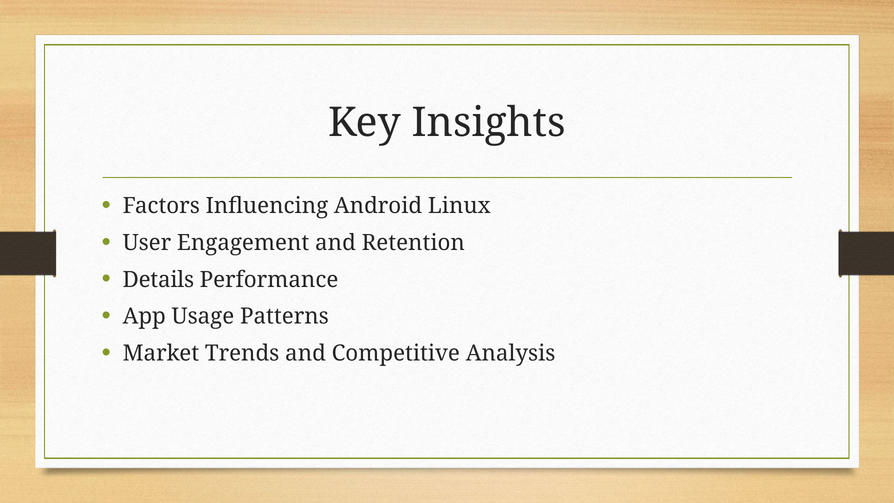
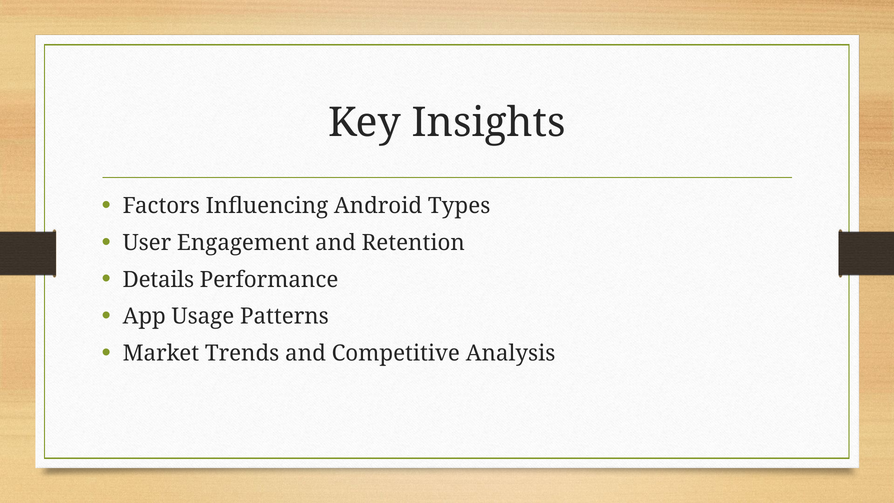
Linux: Linux -> Types (459, 206)
